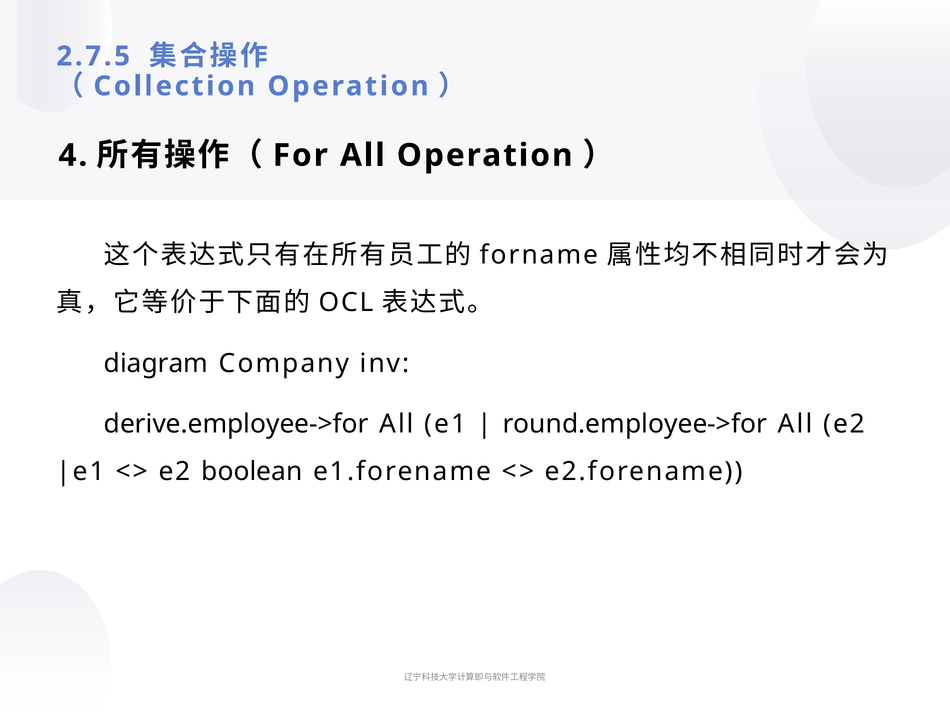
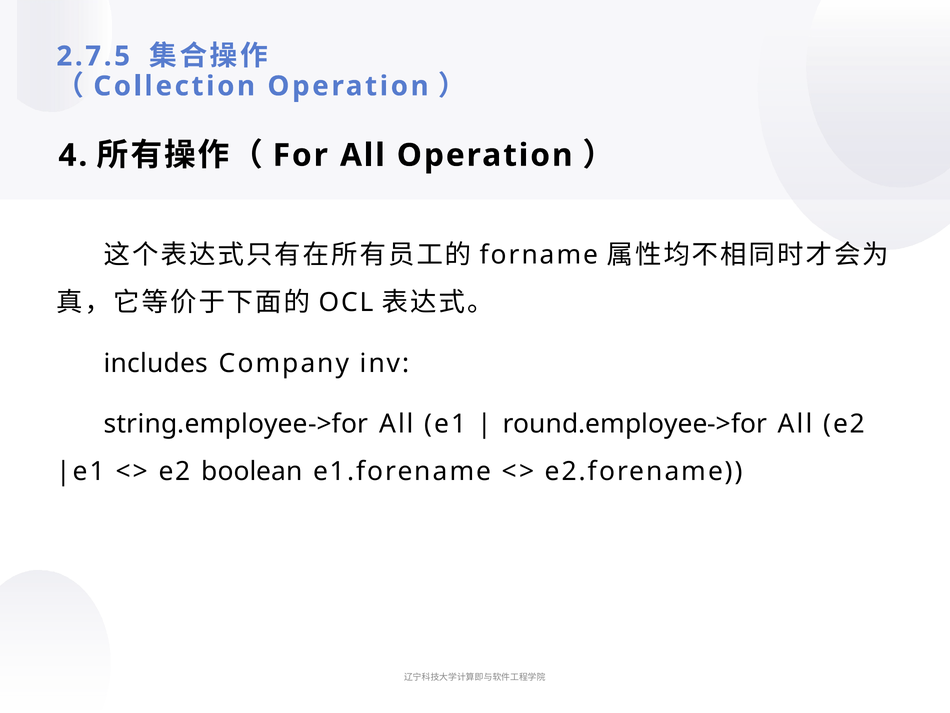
diagram: diagram -> includes (156, 363)
derive.employee->for: derive.employee->for -> string.employee->for (236, 424)
